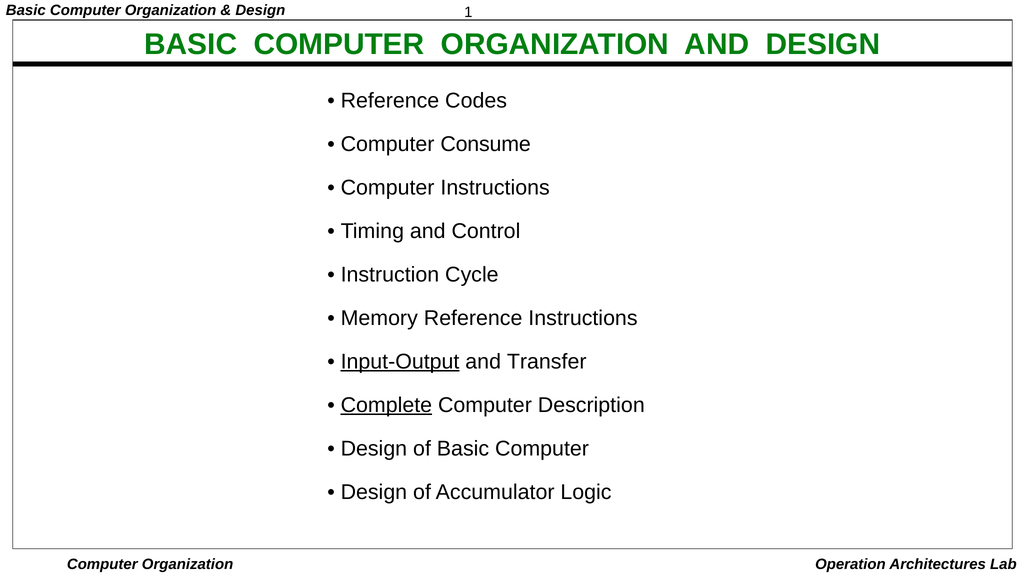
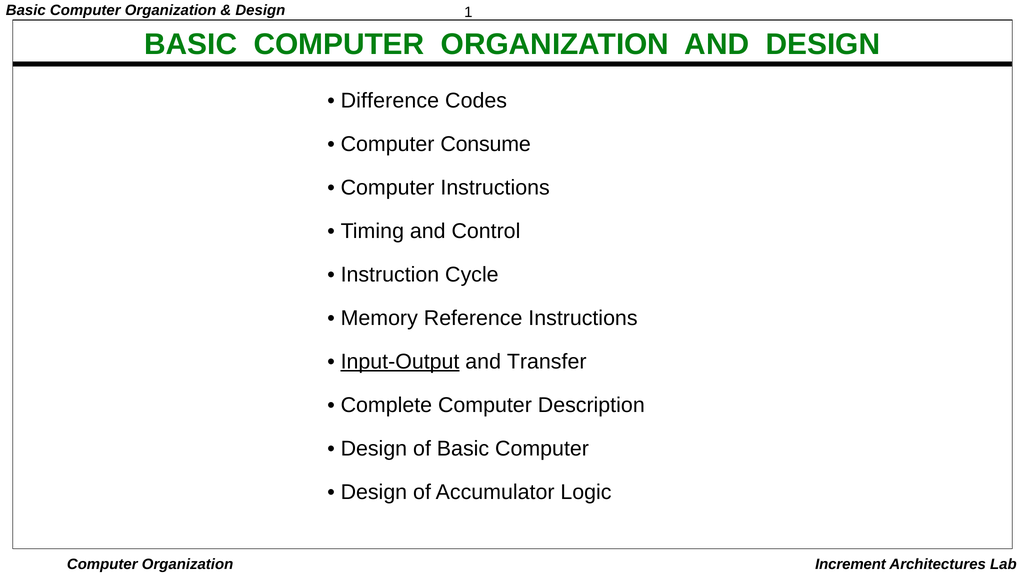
Reference: Reference -> Difference (390, 101)
Complete underline: present -> none (386, 405)
Operation: Operation -> Increment (850, 565)
